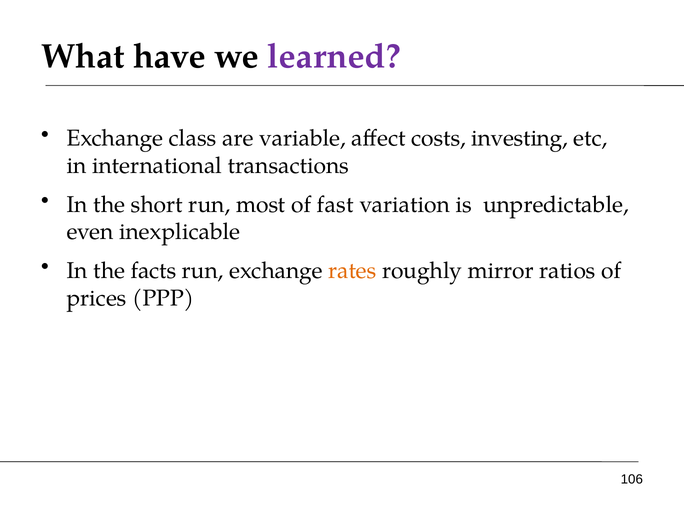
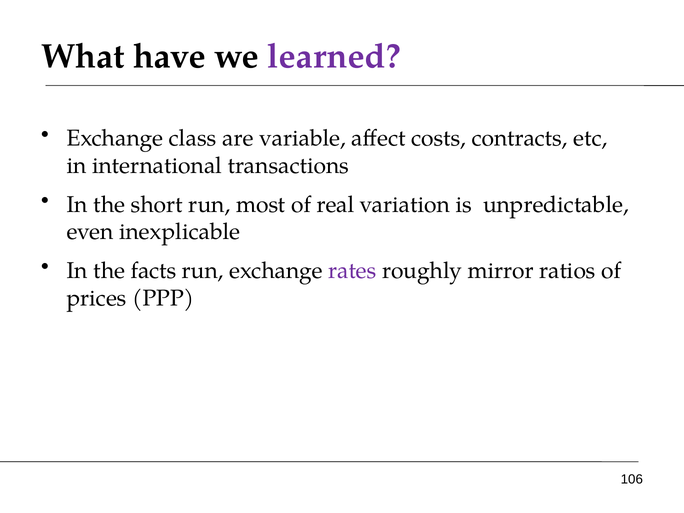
investing: investing -> contracts (520, 138)
fast: fast -> real (336, 205)
rates colour: orange -> purple (352, 271)
